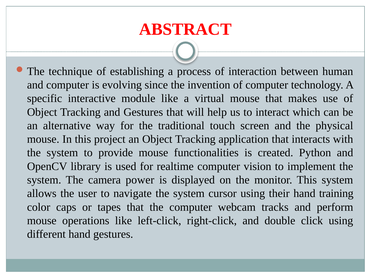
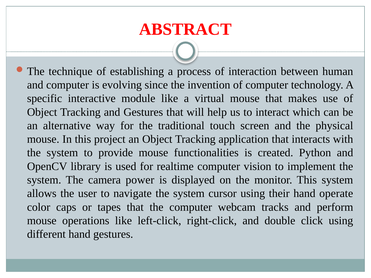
training: training -> operate (336, 194)
